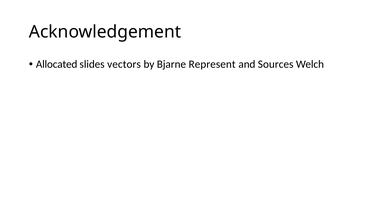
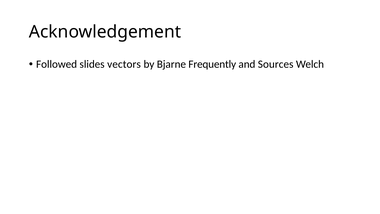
Allocated: Allocated -> Followed (57, 64)
Represent: Represent -> Frequently (212, 64)
